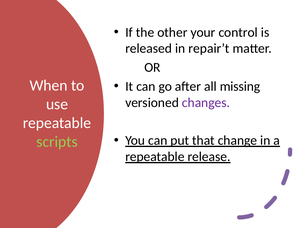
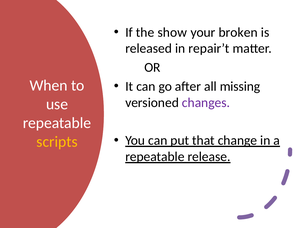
other: other -> show (172, 32)
control: control -> broken (238, 32)
scripts colour: light green -> yellow (57, 142)
